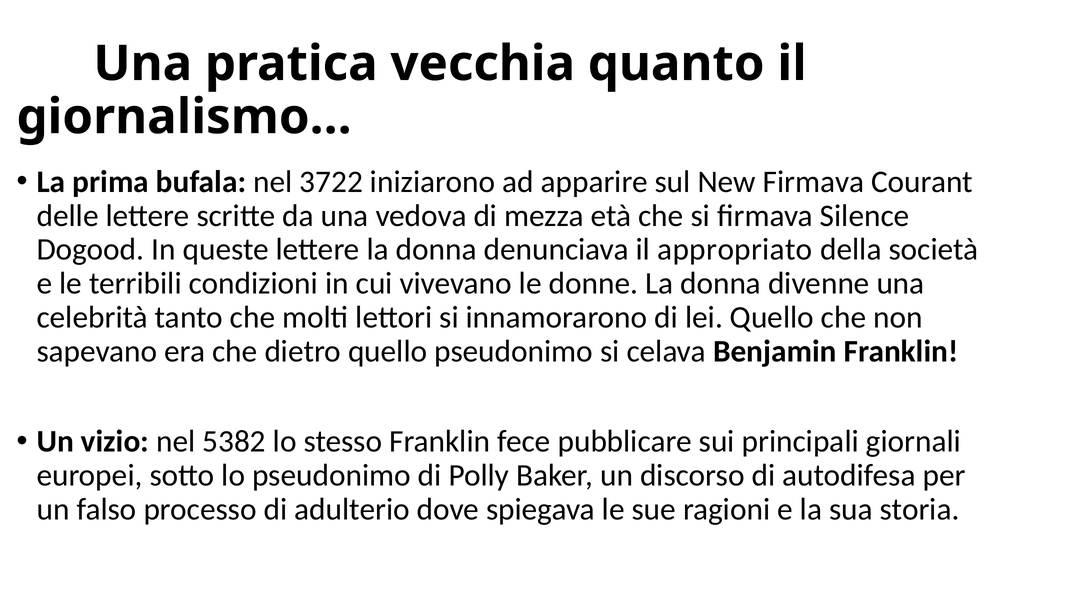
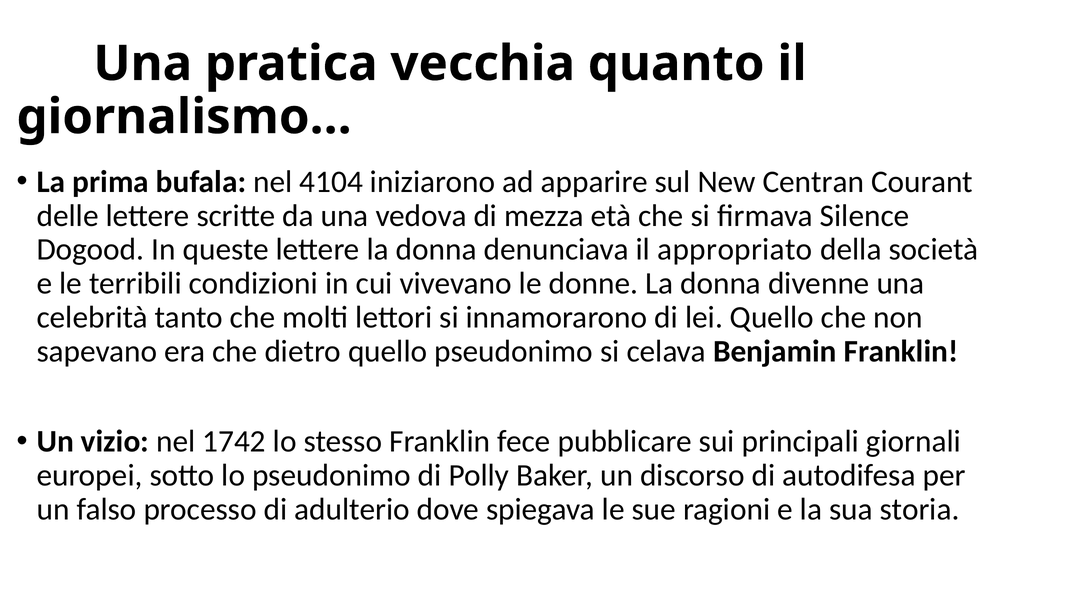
3722: 3722 -> 4104 (331, 182)
New Firmava: Firmava -> Centran (814, 182)
5382: 5382 -> 1742 (234, 441)
